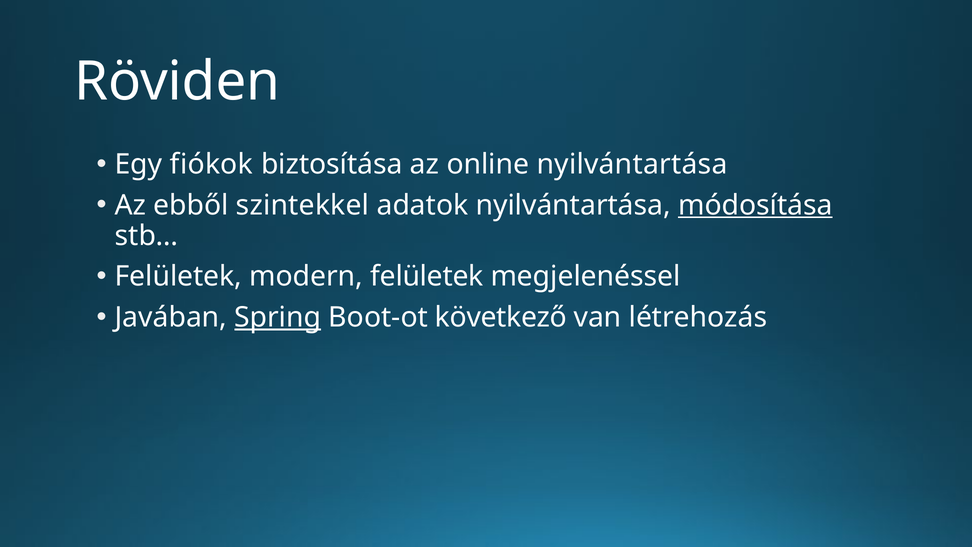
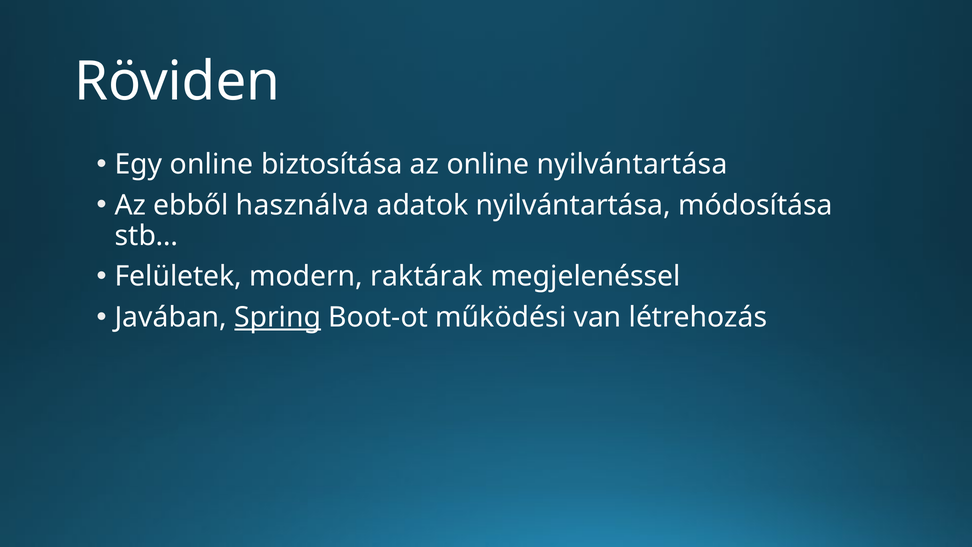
Egy fiókok: fiókok -> online (212, 164)
szintekkel: szintekkel -> használva (303, 205)
módosítása underline: present -> none (755, 205)
modern felületek: felületek -> raktárak (427, 276)
következő: következő -> működési (501, 317)
